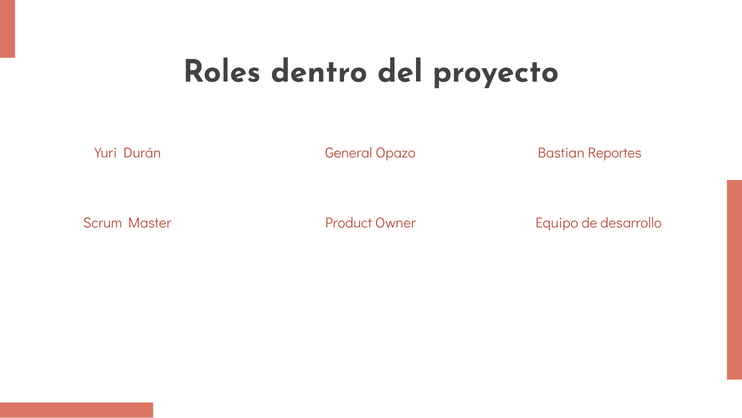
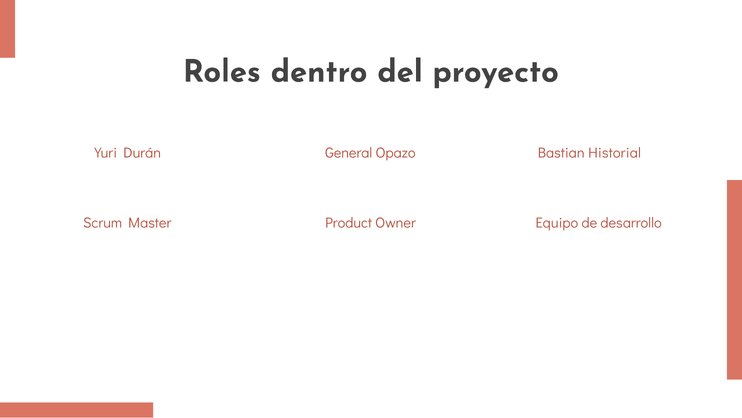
Reportes: Reportes -> Historial (615, 153)
